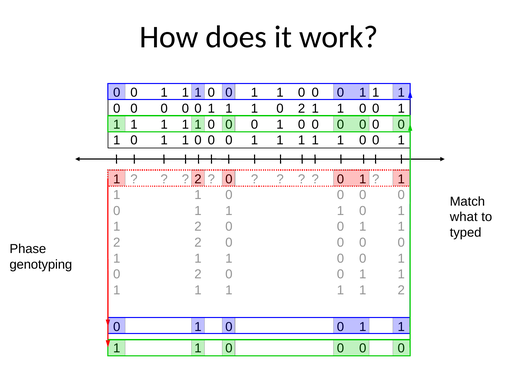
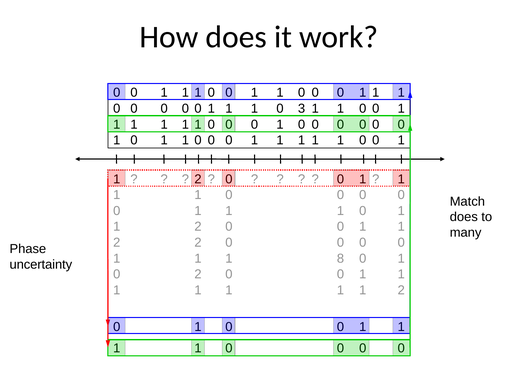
0 1 1 2: 2 -> 3 (302, 108)
what: what -> does (464, 217)
typed: typed -> many (466, 232)
0: 0 -> 8 (340, 258)
genotyping: genotyping -> uncertainty (41, 264)
